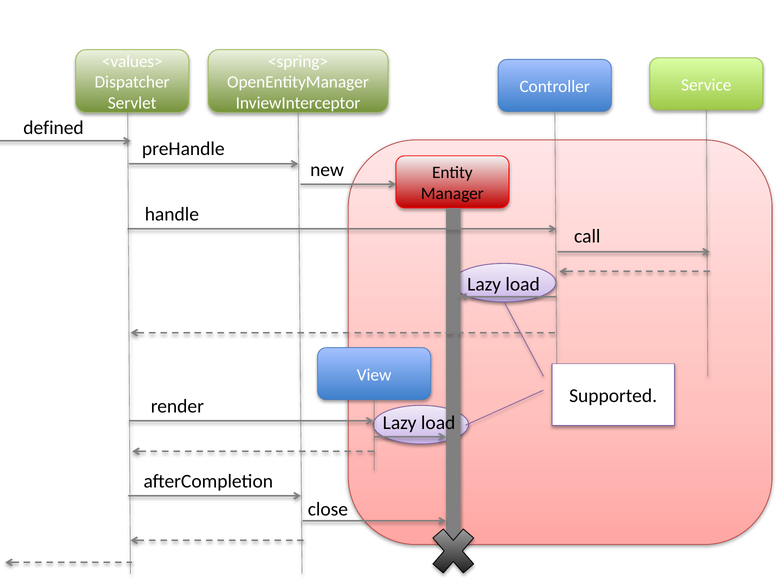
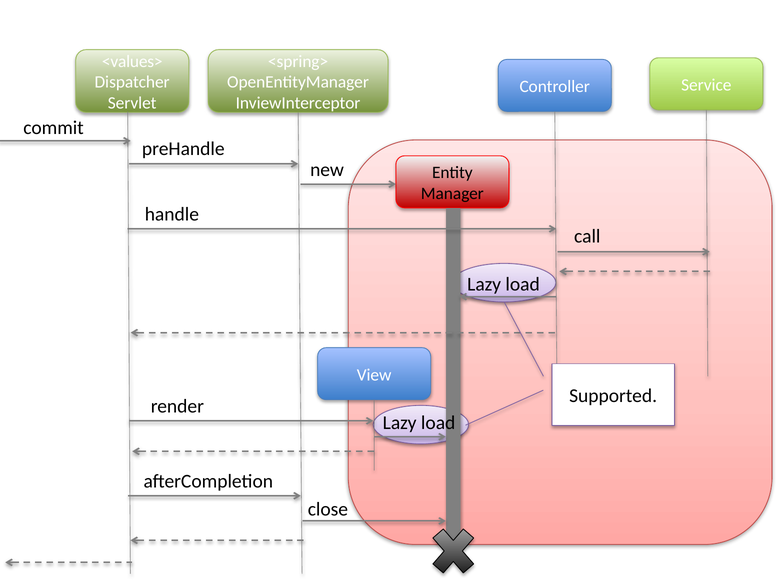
defined: defined -> commit (54, 128)
